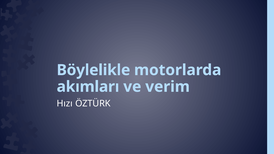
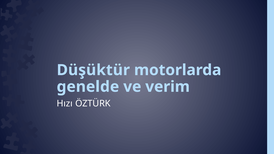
Böylelikle: Böylelikle -> Düşüktür (93, 70)
akımları: akımları -> genelde (88, 87)
